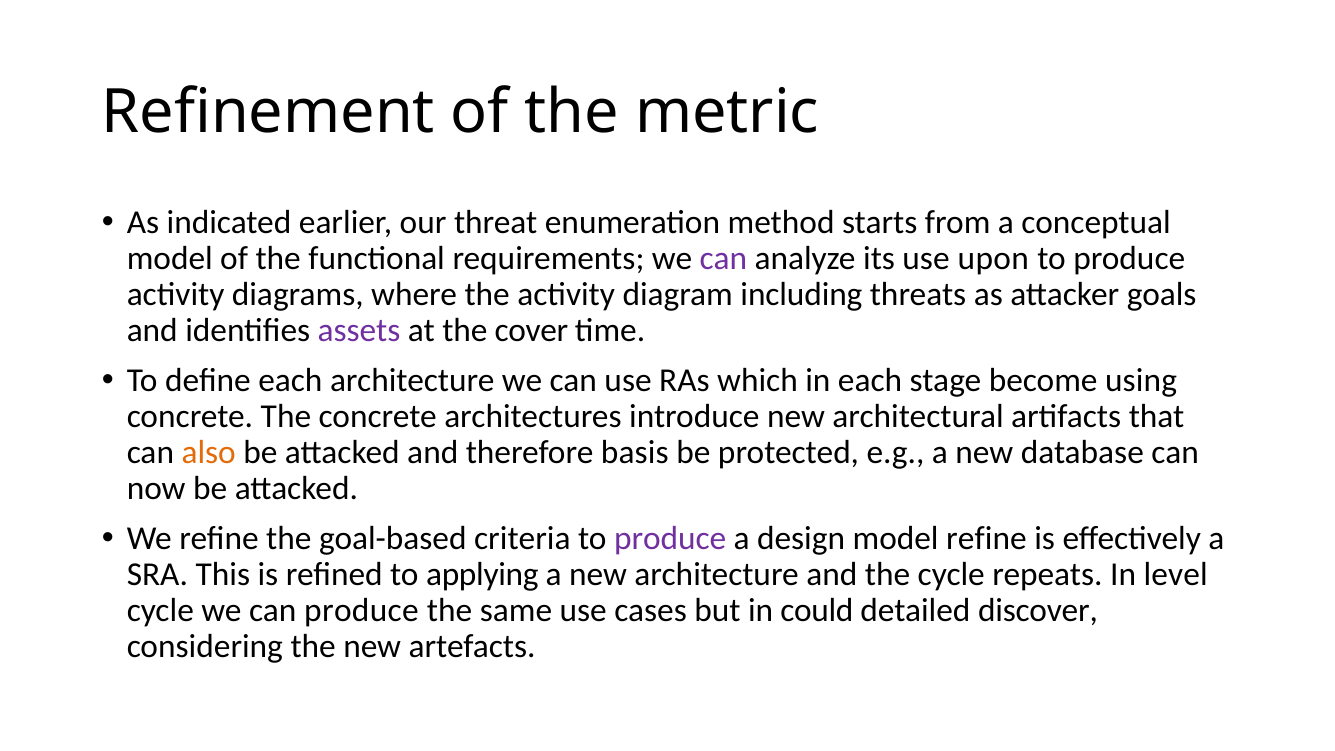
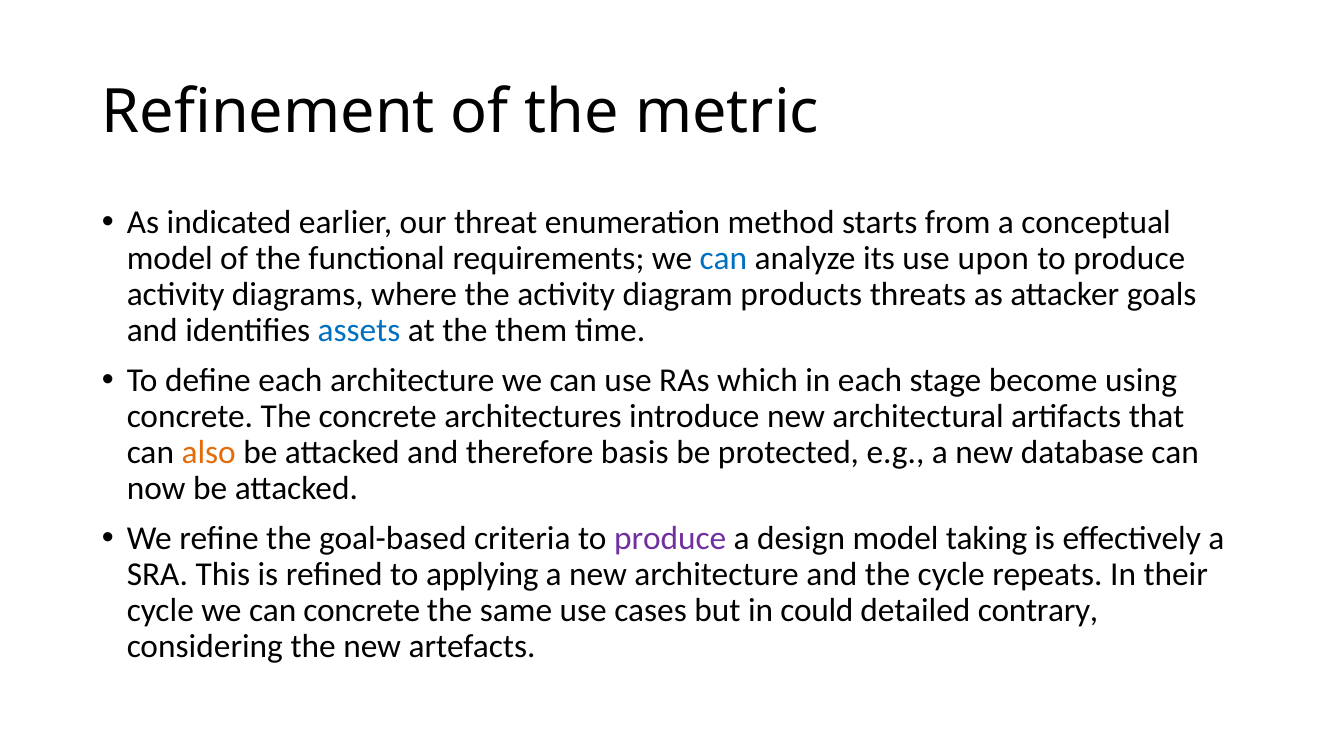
can colour: purple -> blue (723, 259)
including: including -> products (801, 295)
assets colour: purple -> blue (359, 331)
cover: cover -> them (531, 331)
model refine: refine -> taking (987, 539)
level: level -> their (1176, 575)
can produce: produce -> concrete (362, 611)
discover: discover -> contrary (1038, 611)
